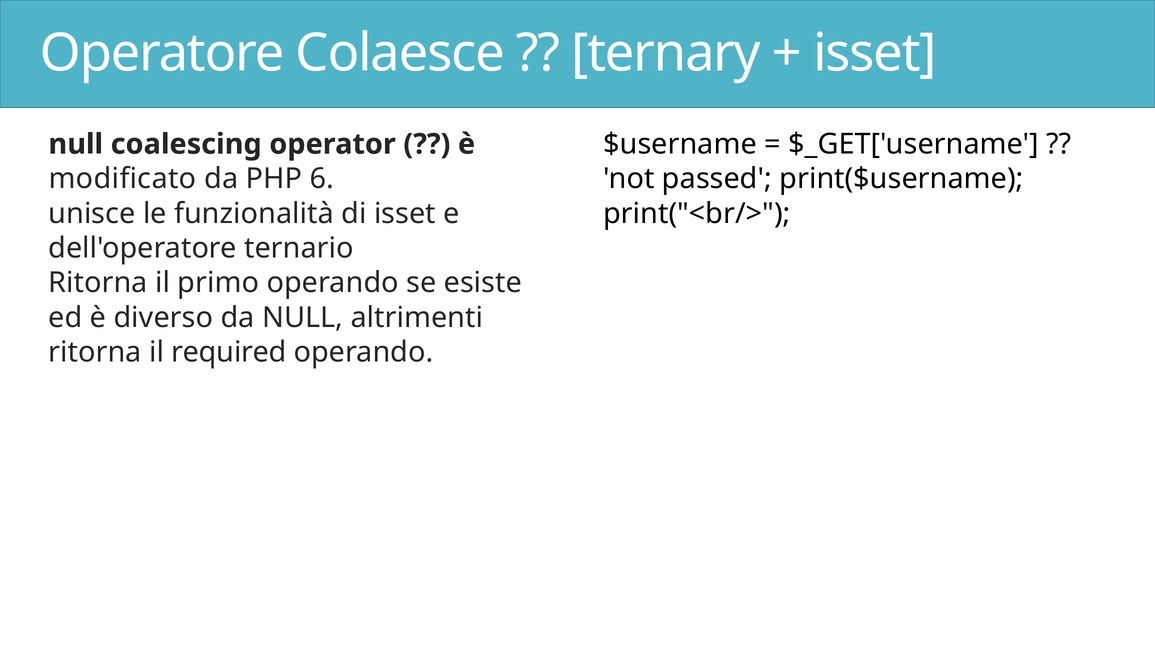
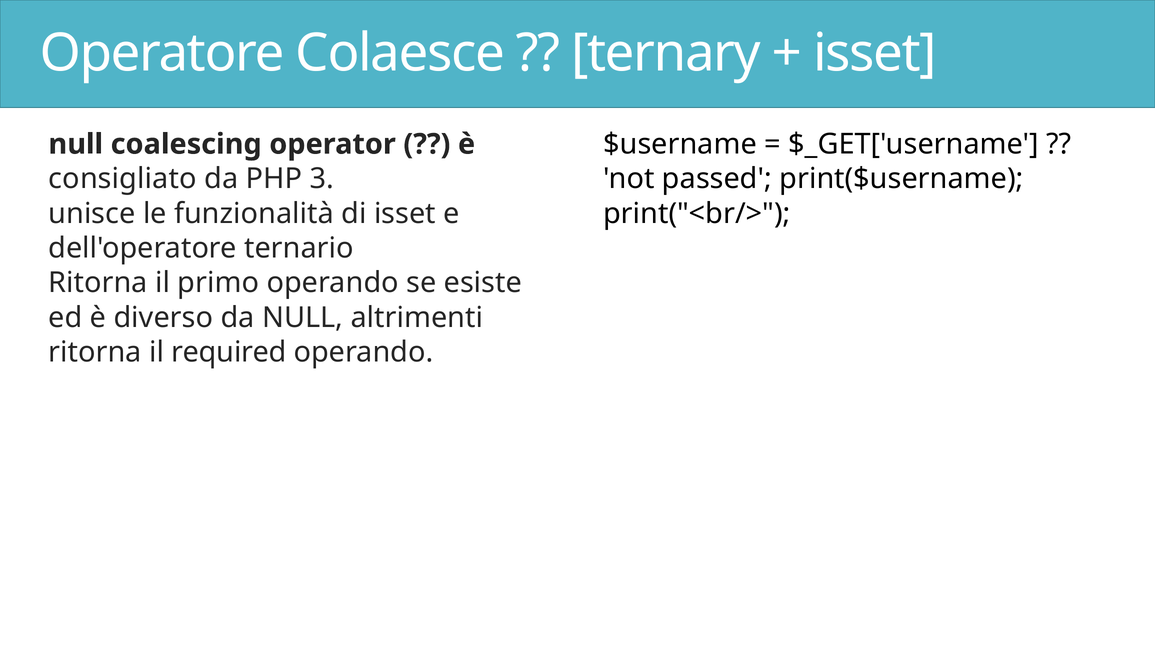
modificato: modificato -> consigliato (123, 179)
6: 6 -> 3 (322, 179)
